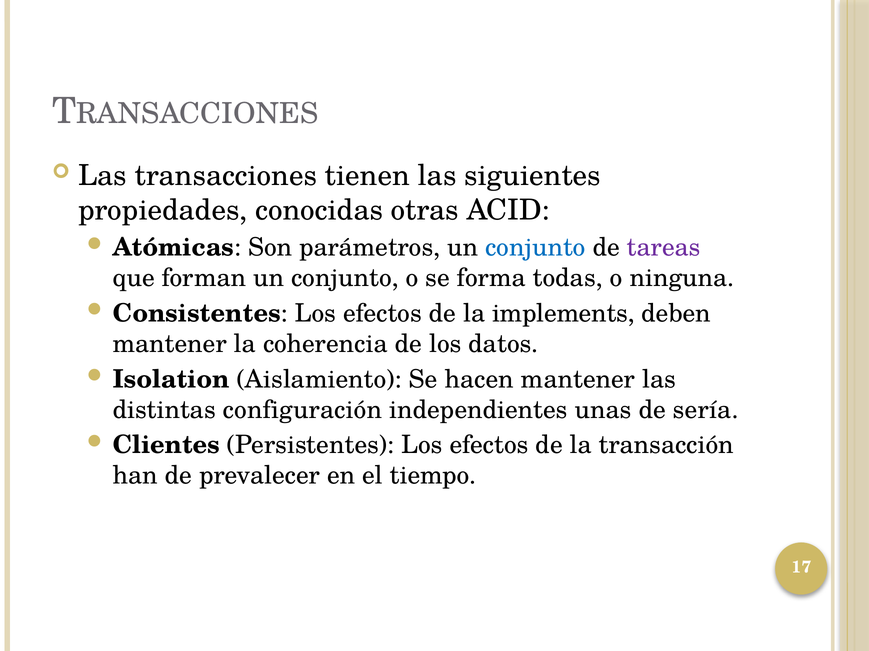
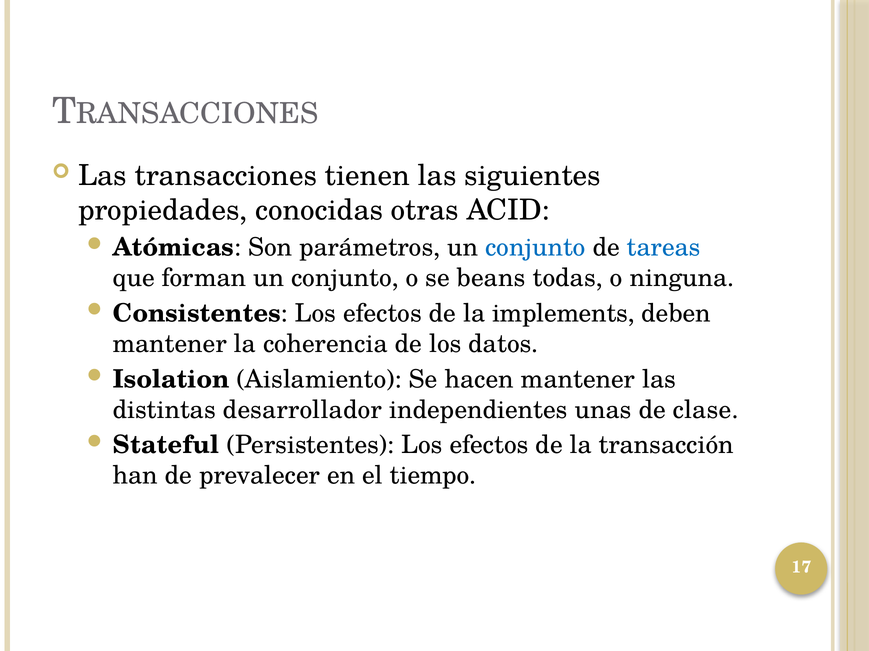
tareas colour: purple -> blue (664, 248)
forma: forma -> beans (491, 278)
configuración: configuración -> desarrollador (302, 410)
sería: sería -> clase (706, 410)
Clientes: Clientes -> Stateful (166, 446)
